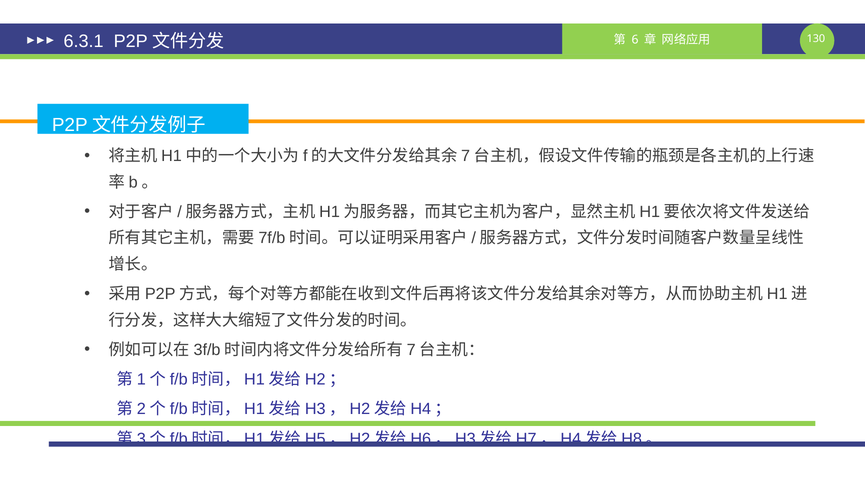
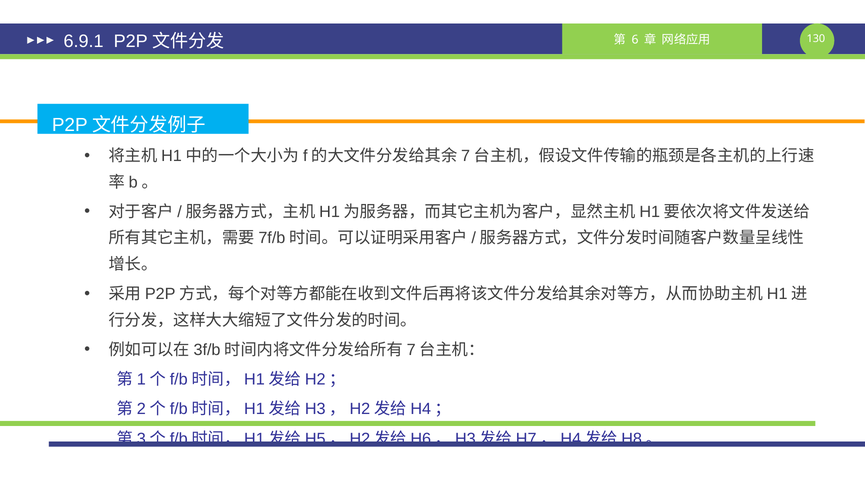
6.3.1: 6.3.1 -> 6.9.1 (84, 41)
